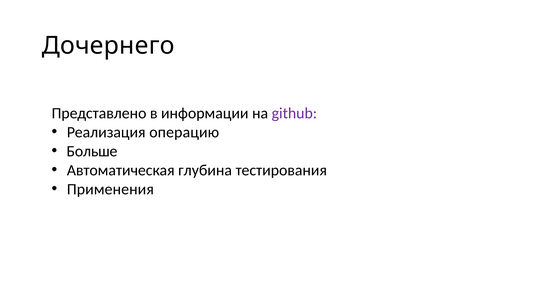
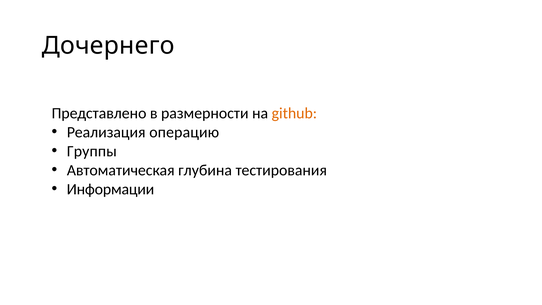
информации: информации -> размерности (205, 113)
github colour: purple -> orange (294, 113)
Больше: Больше -> Группы (92, 151)
Применения: Применения -> Информации (111, 189)
